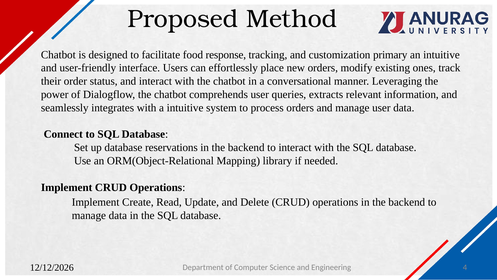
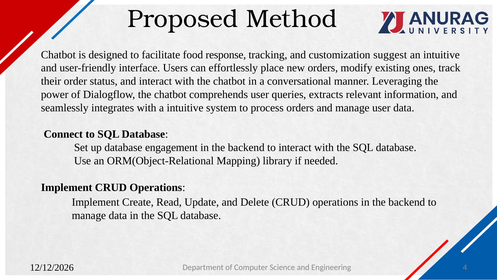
primary: primary -> suggest (390, 55)
reservations: reservations -> engagement (171, 147)
